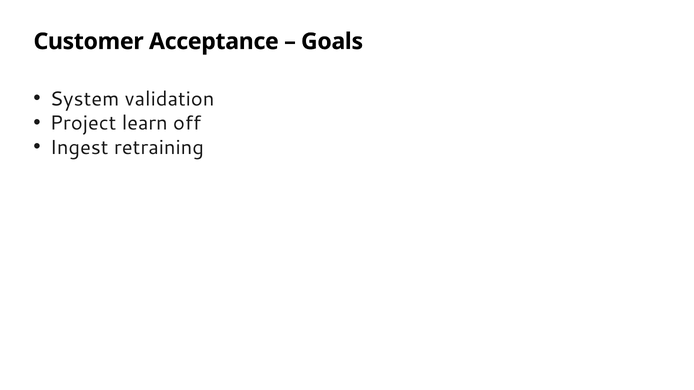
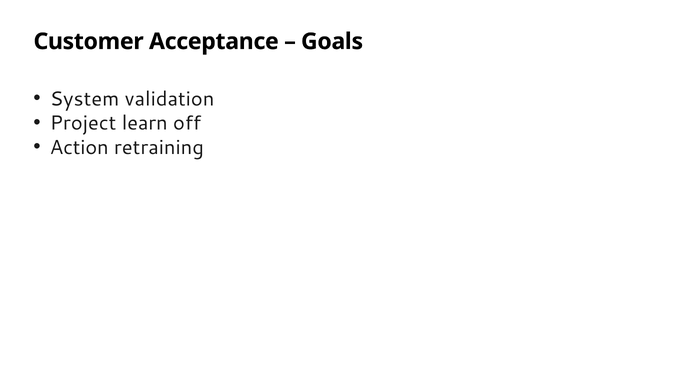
Ingest: Ingest -> Action (79, 148)
